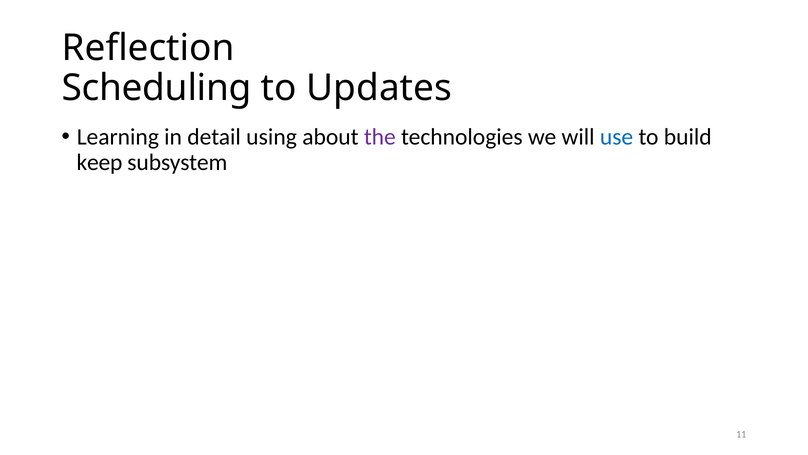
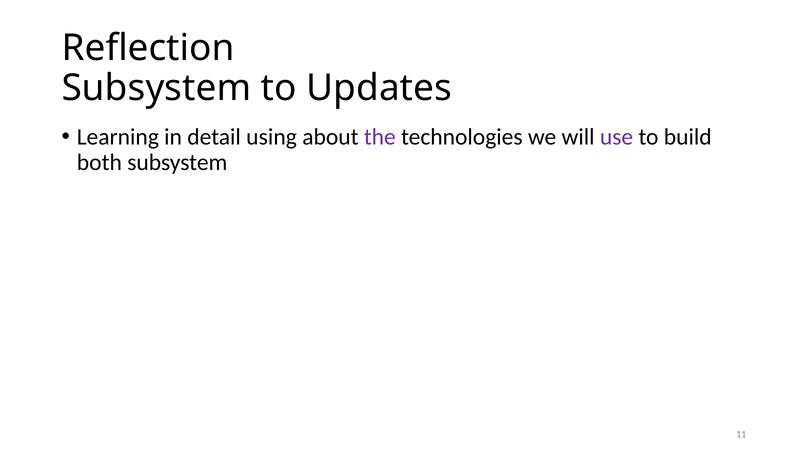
Scheduling: Scheduling -> Subsystem (156, 88)
use colour: blue -> purple (617, 137)
keep: keep -> both (99, 162)
